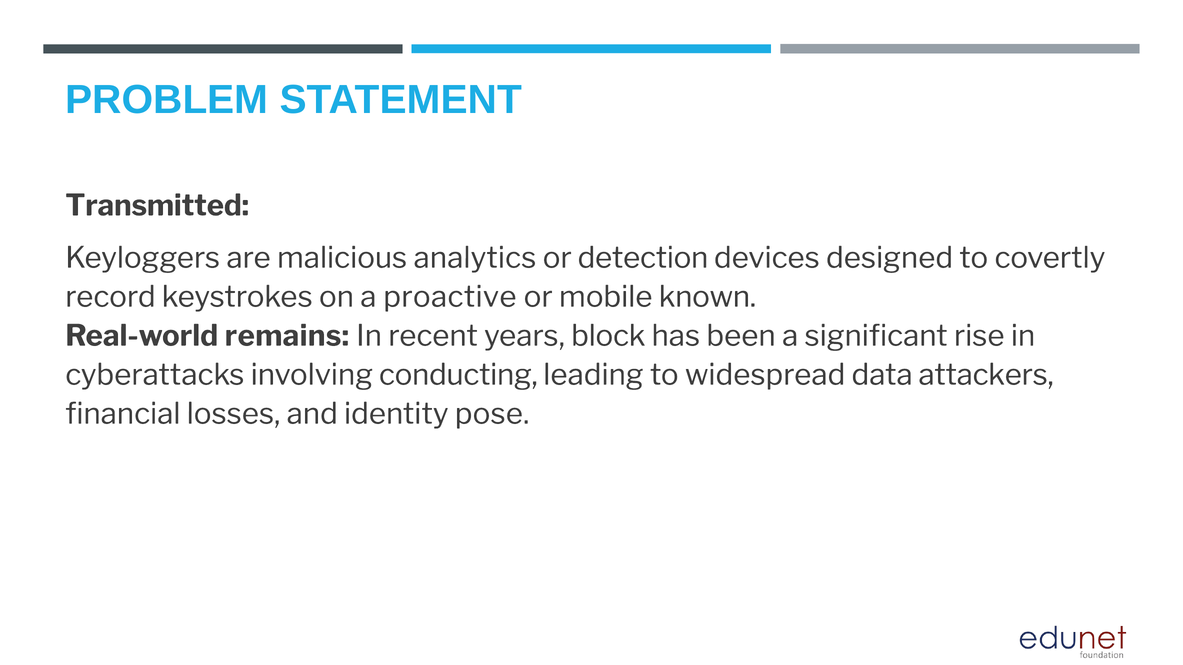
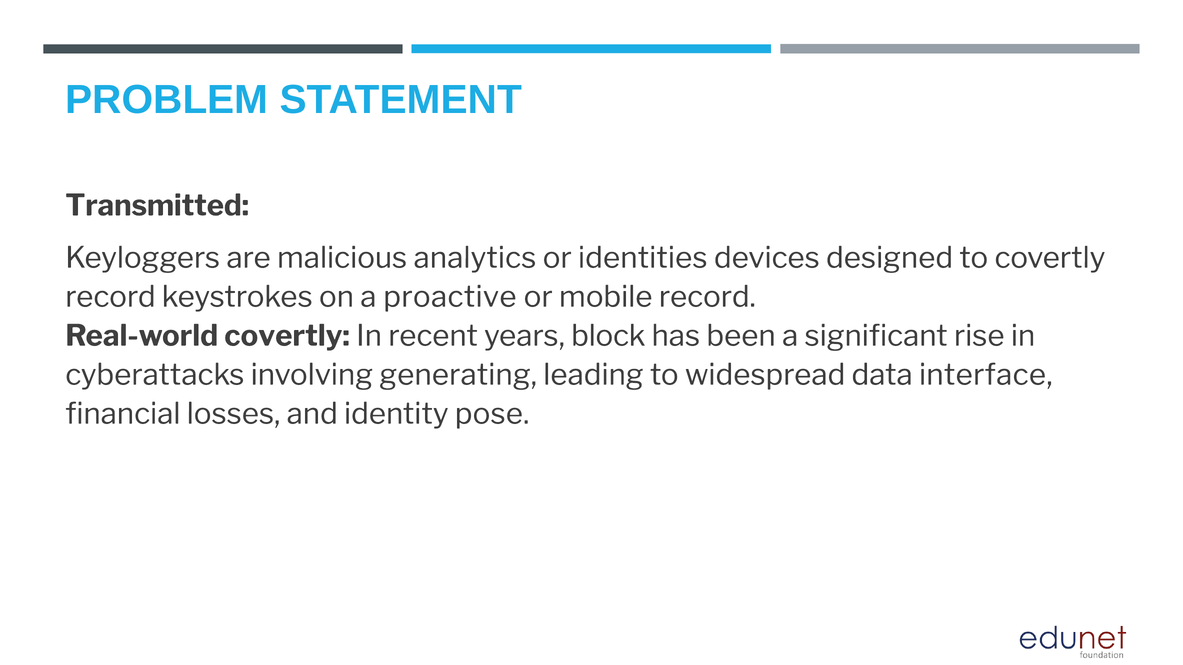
detection: detection -> identities (643, 258)
mobile known: known -> record (707, 297)
Real-world remains: remains -> covertly (287, 336)
conducting: conducting -> generating (458, 375)
attackers: attackers -> interface (986, 375)
